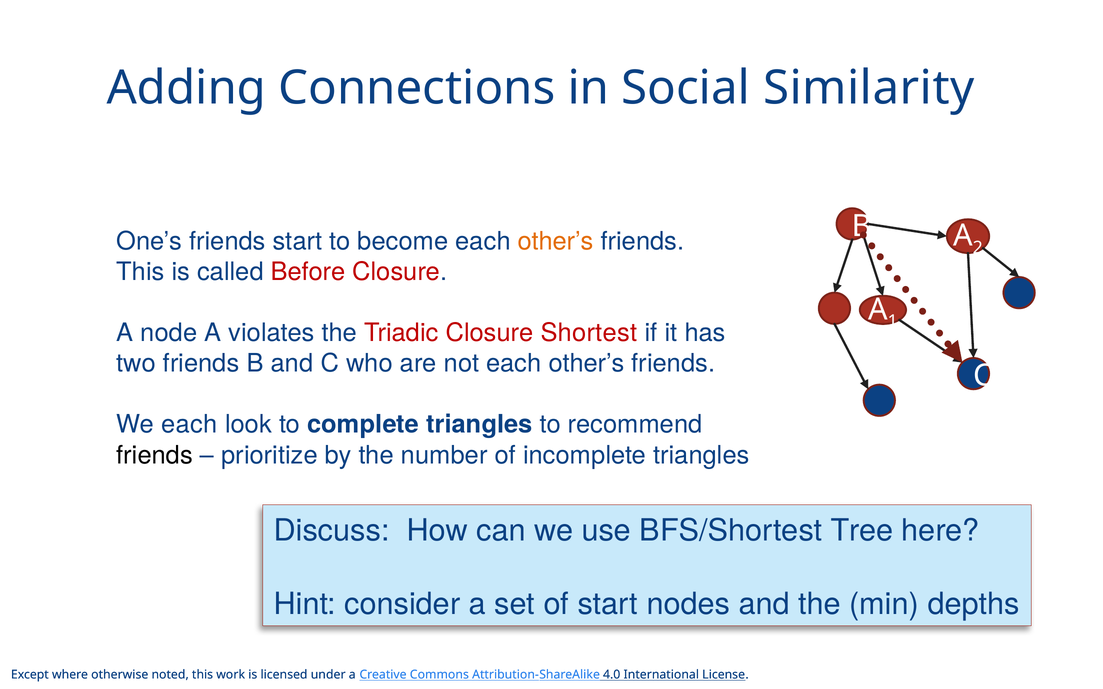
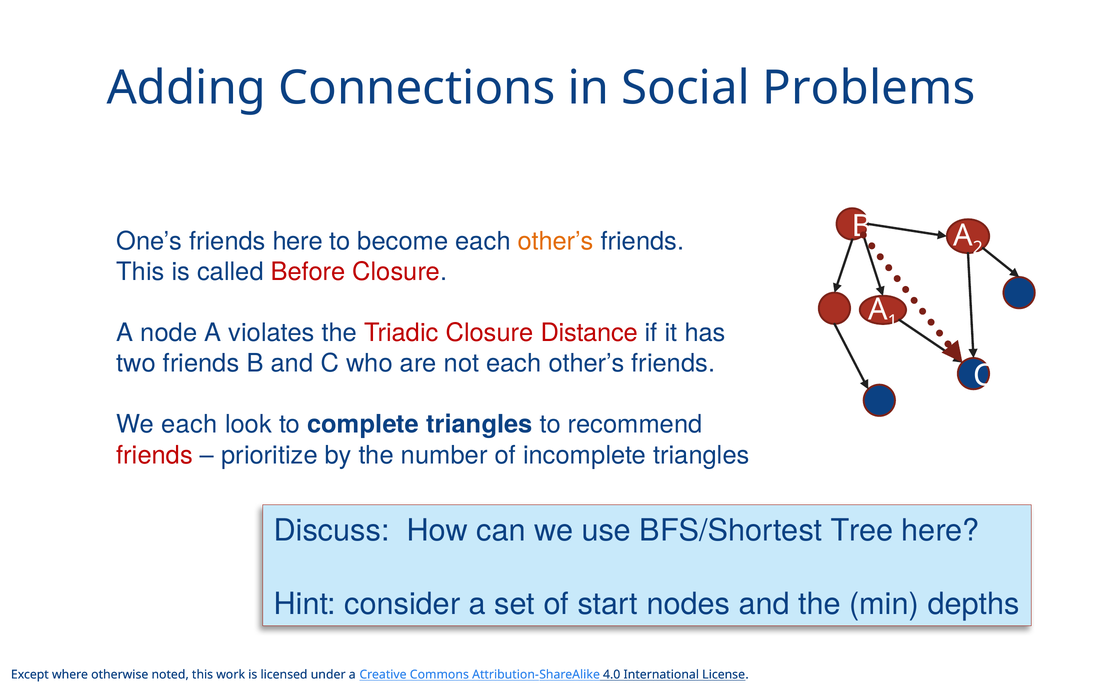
Similarity: Similarity -> Problems (869, 88)
friends start: start -> here (298, 241)
Shortest: Shortest -> Distance (589, 333)
friends colour: black -> red (155, 455)
